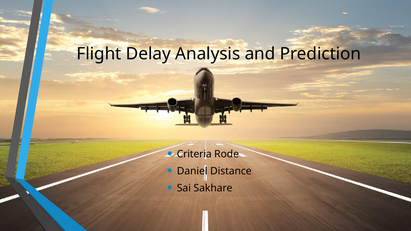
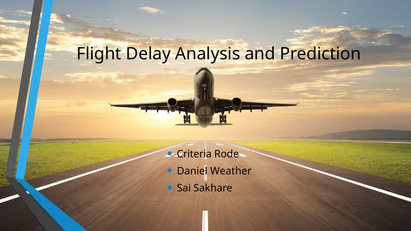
Distance: Distance -> Weather (231, 171)
